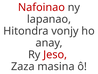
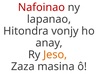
Jeso colour: red -> orange (55, 54)
